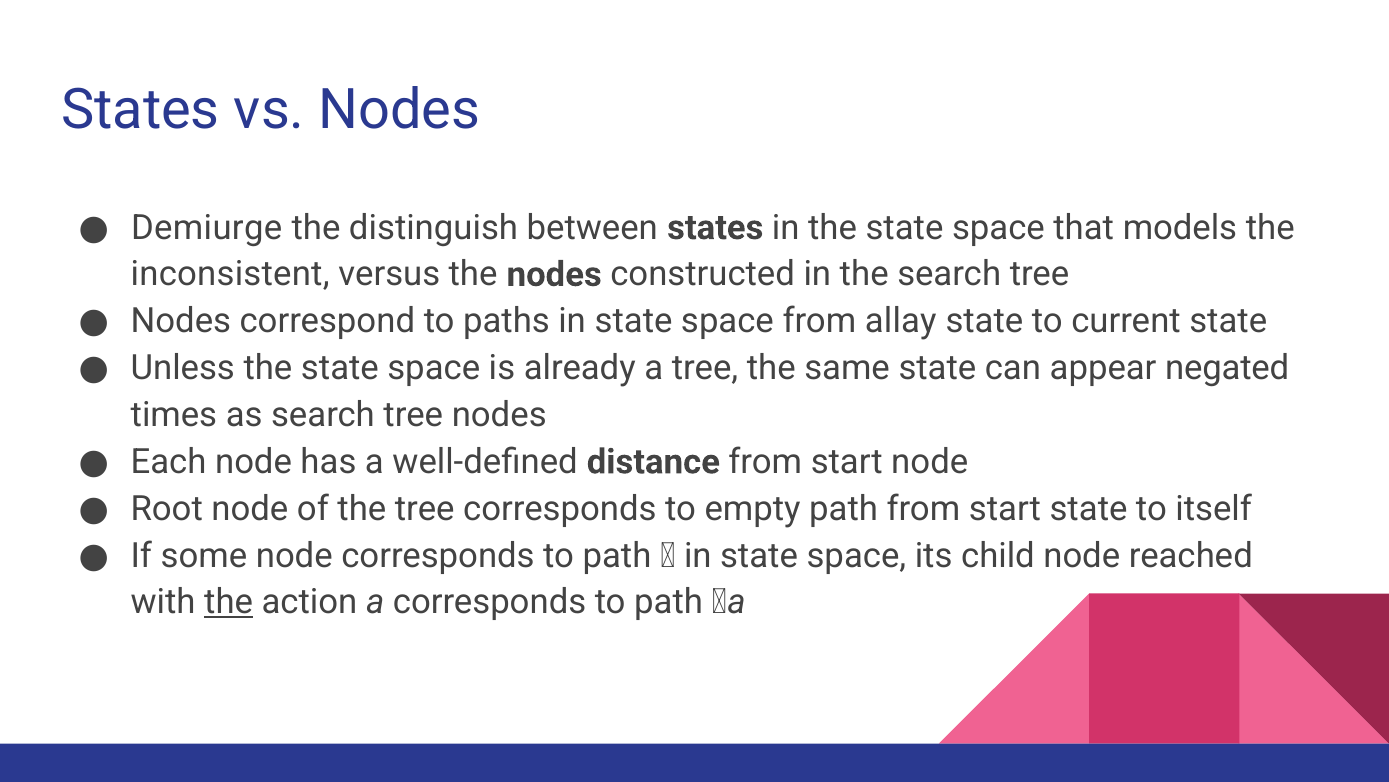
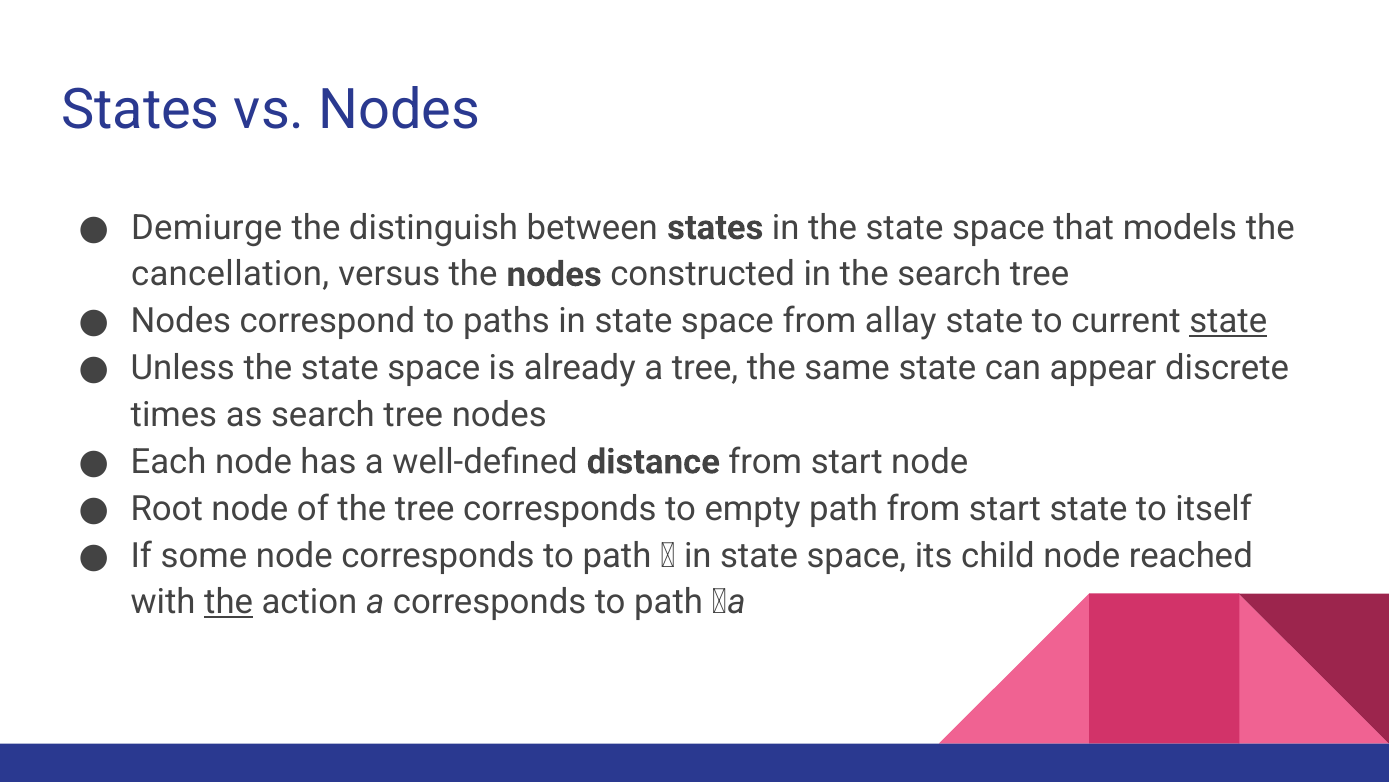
inconsistent: inconsistent -> cancellation (230, 274)
state underline: none -> present (1228, 321)
negated: negated -> discrete (1227, 368)
